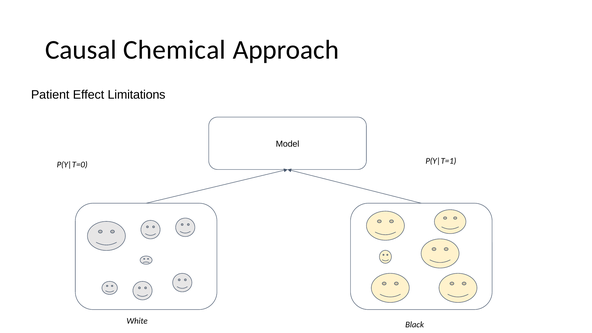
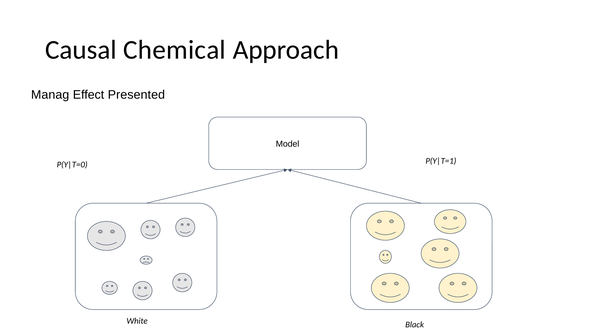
Patient: Patient -> Manag (50, 95)
Limitations: Limitations -> Presented (136, 95)
